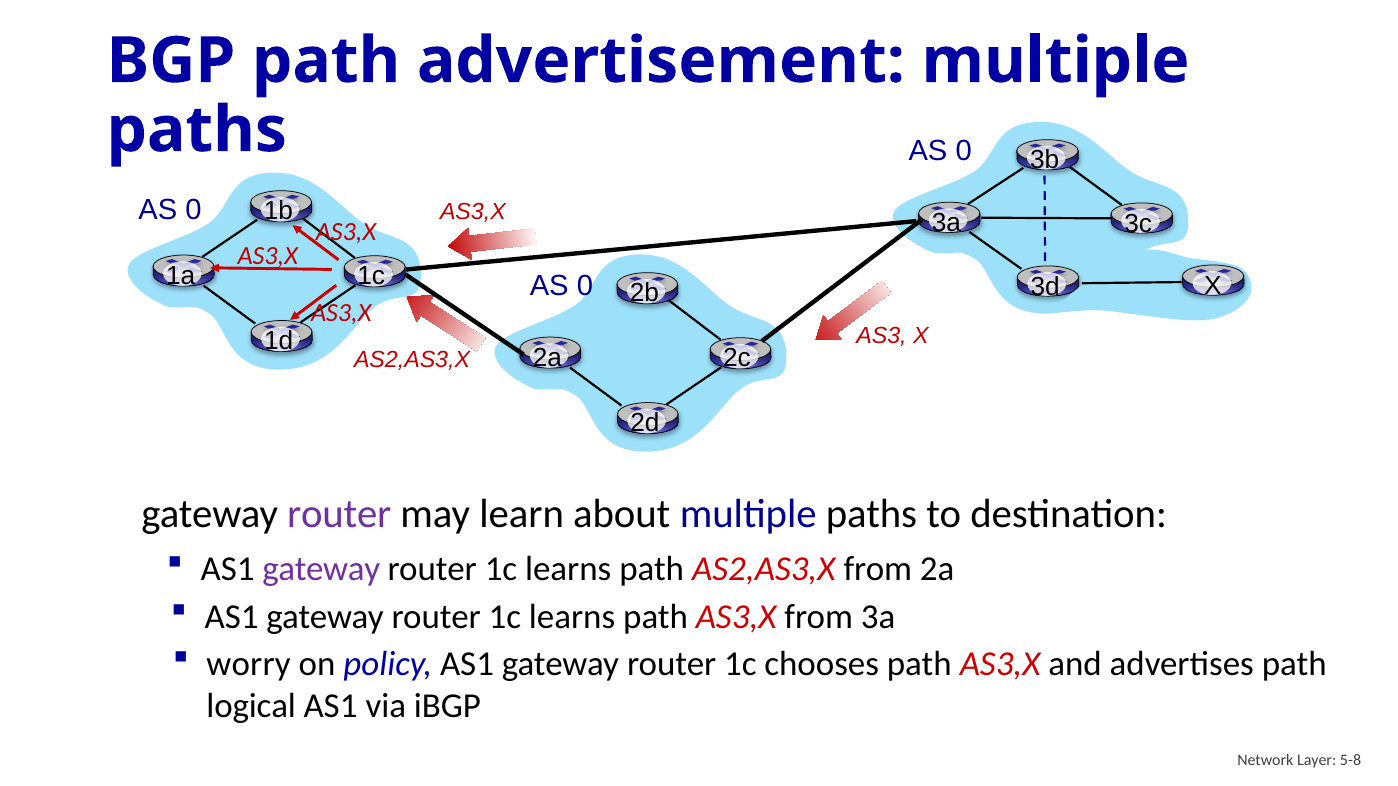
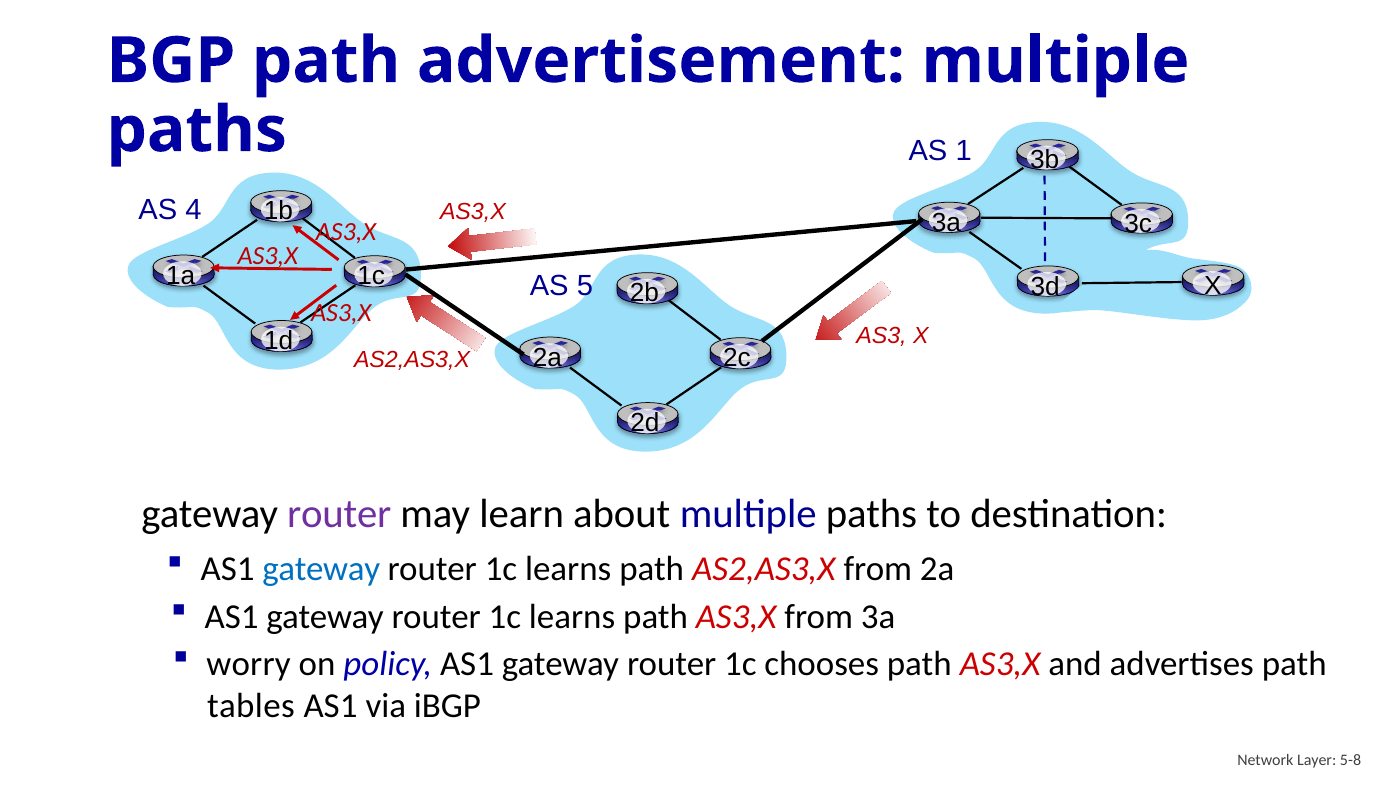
0: 0 -> 1 (964, 151)
0: 0 -> 4 (194, 210)
0: 0 -> 5 (585, 286)
gateway colour: purple -> blue (321, 569)
logical: logical -> tables (251, 706)
